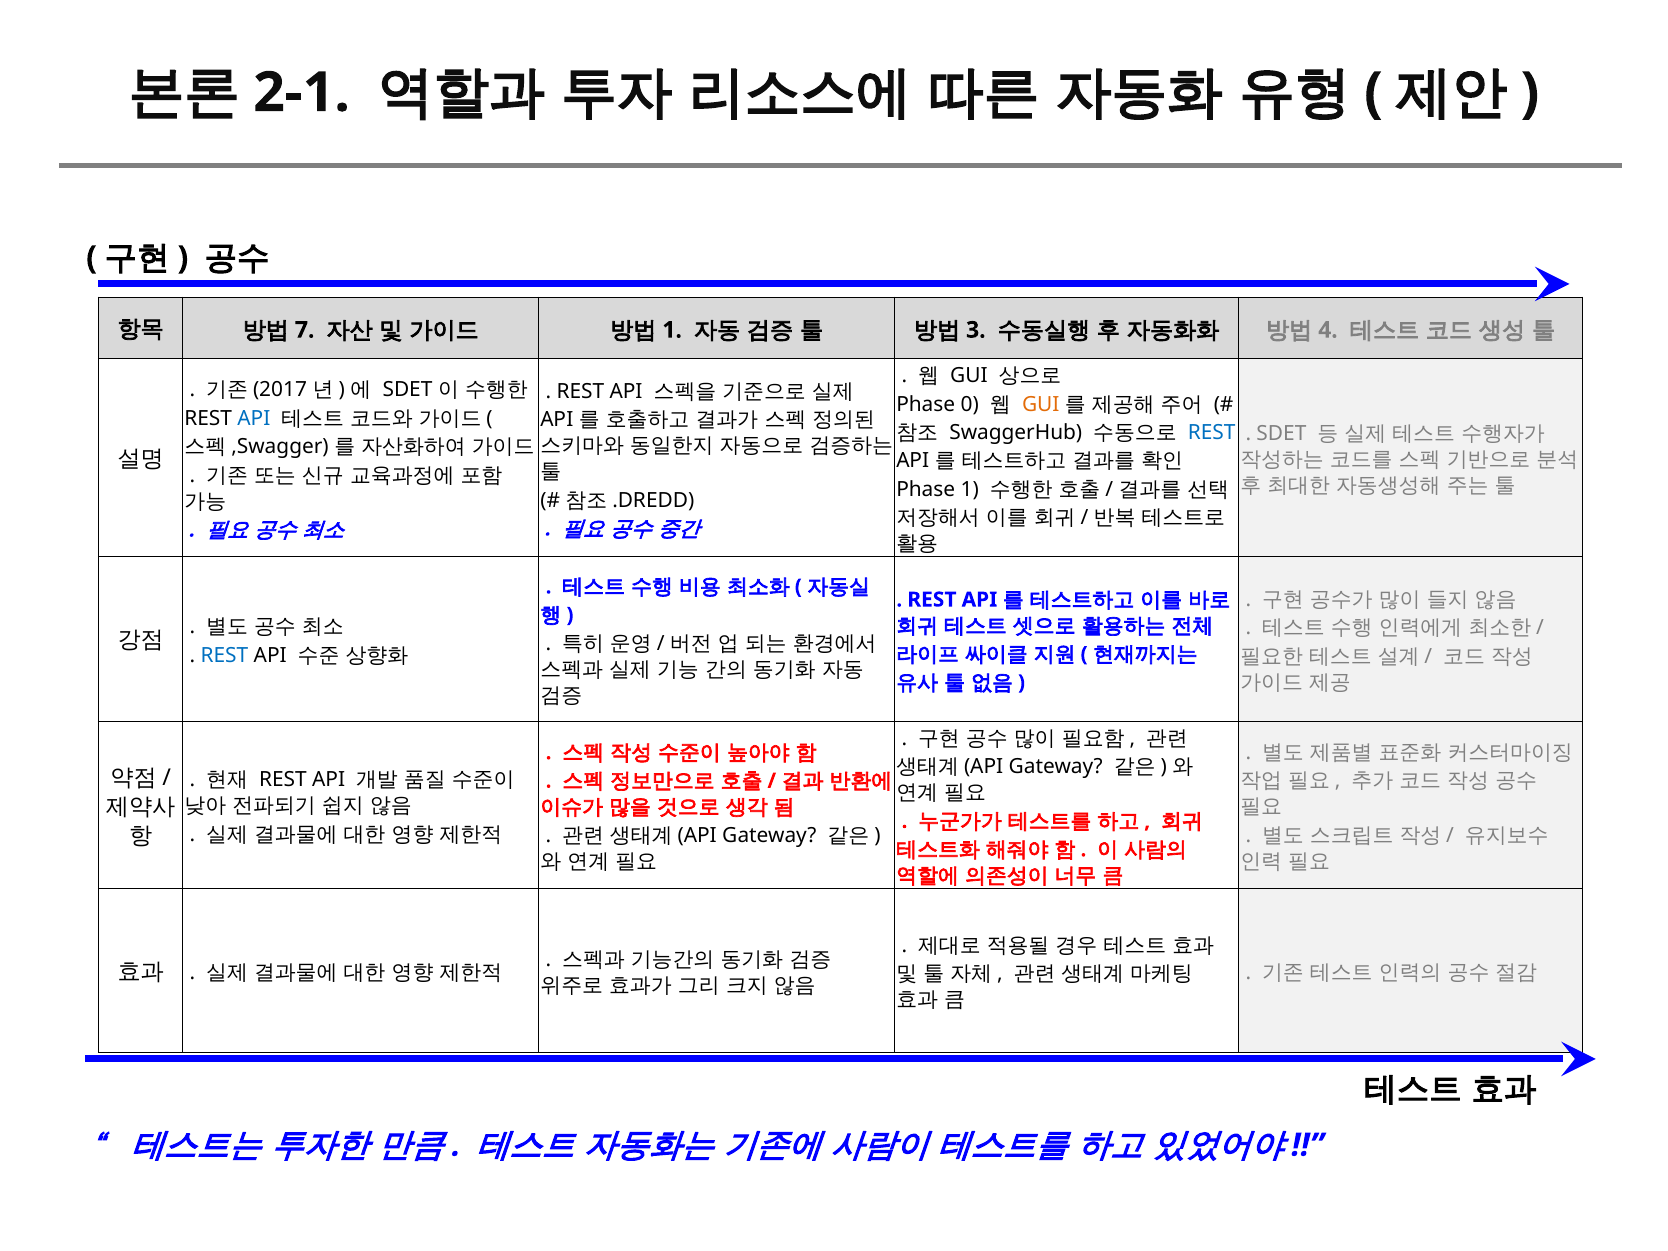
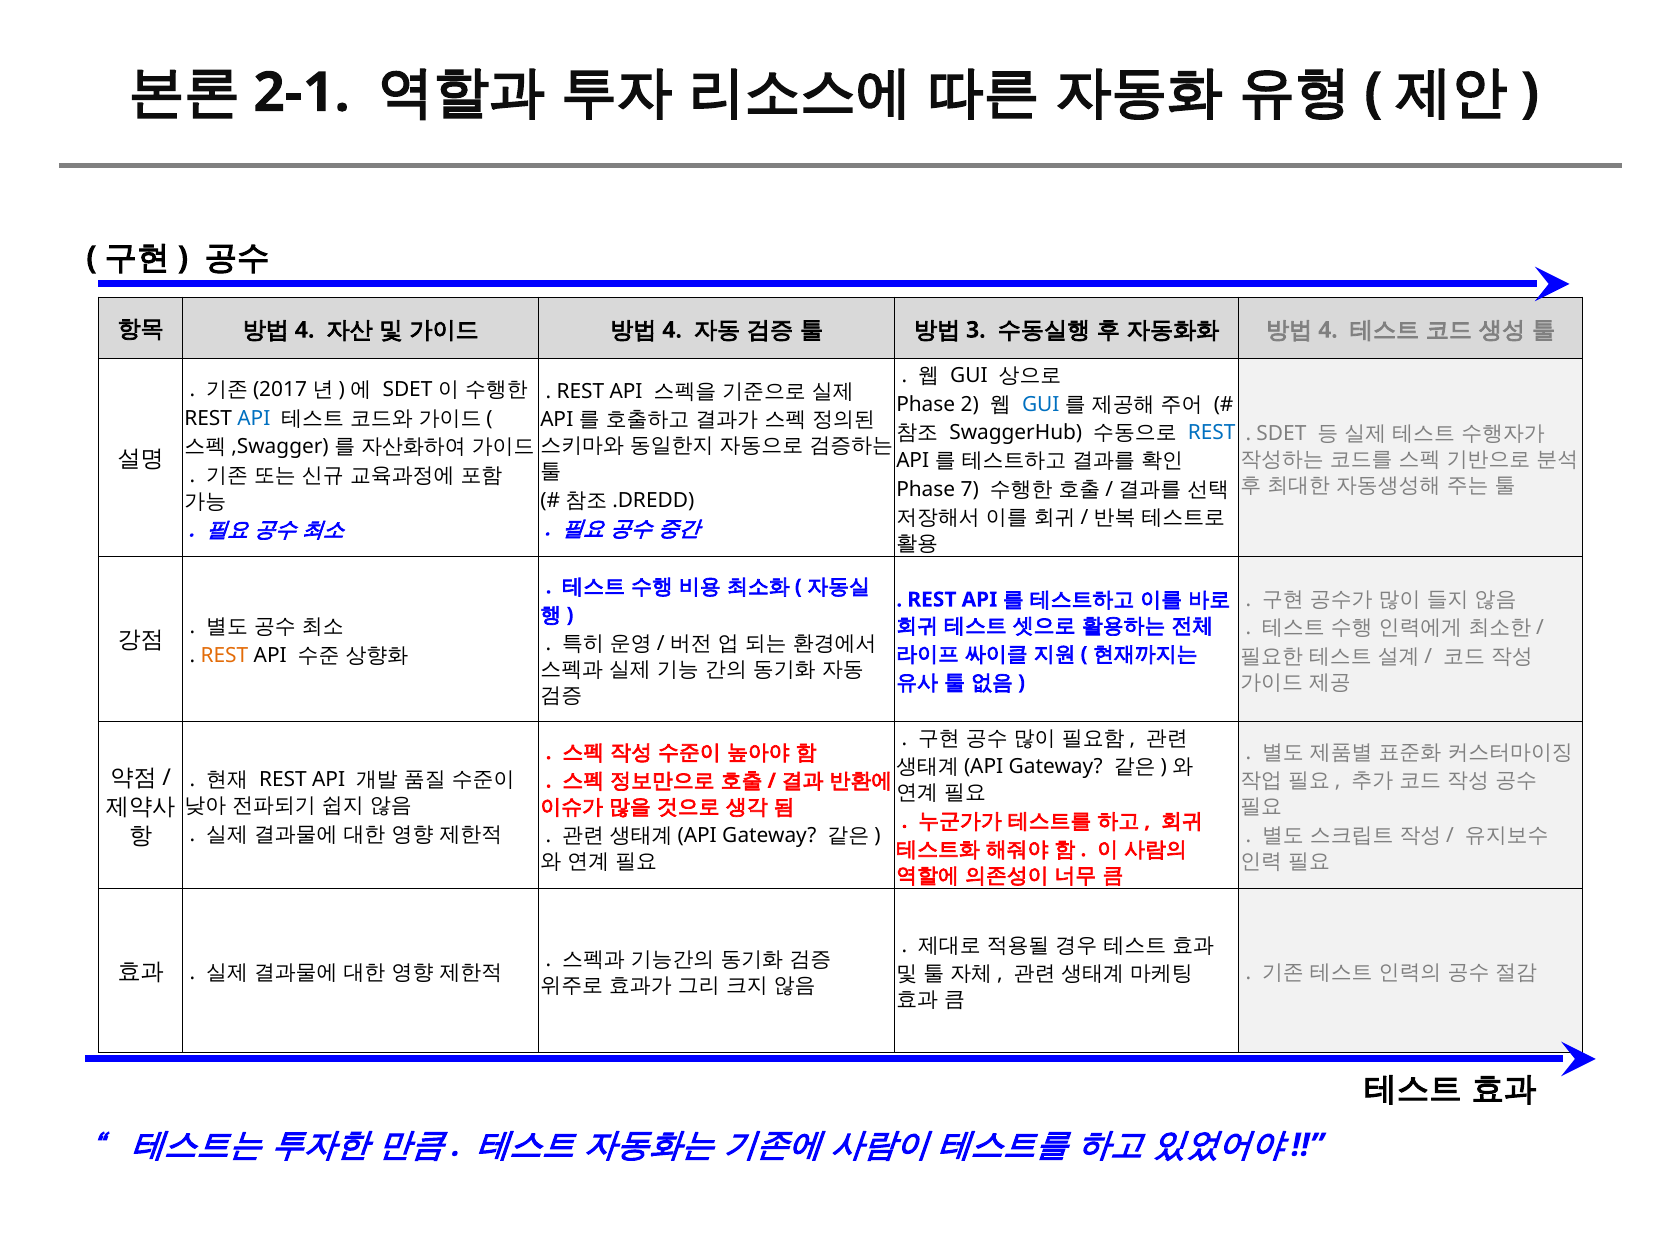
7: 7 -> 4 (305, 330)
1: 1 -> 4 (672, 330)
0: 0 -> 2 (970, 404)
GUI colour: orange -> blue (1041, 404)
Phase 1: 1 -> 7 (970, 489)
REST colour: blue -> orange (224, 655)
